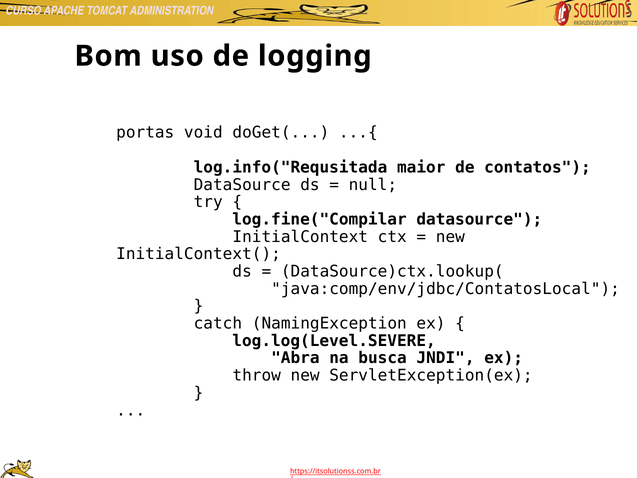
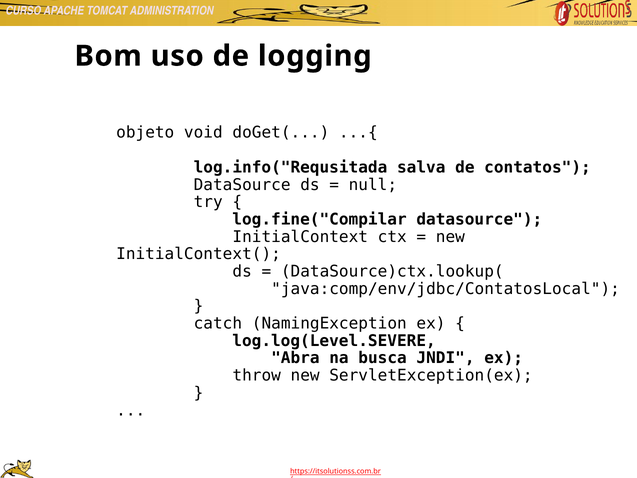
portas: portas -> objeto (145, 133)
maior: maior -> salva (421, 167)
